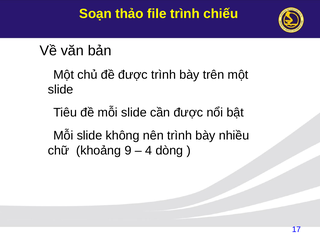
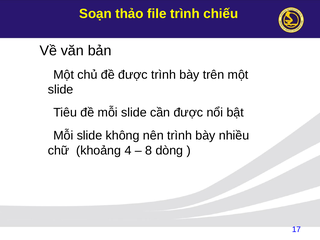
9: 9 -> 4 (128, 150)
4: 4 -> 8 (149, 150)
